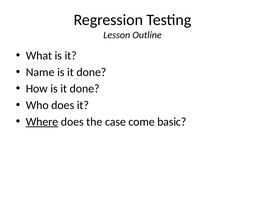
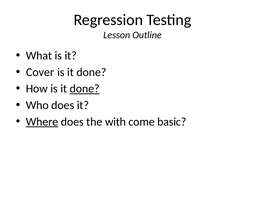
Name: Name -> Cover (40, 72)
done underline: none -> present (85, 89)
case: case -> with (115, 122)
